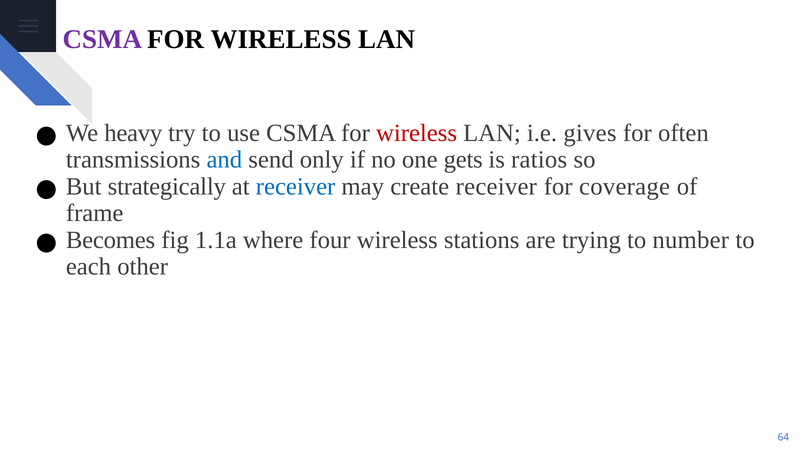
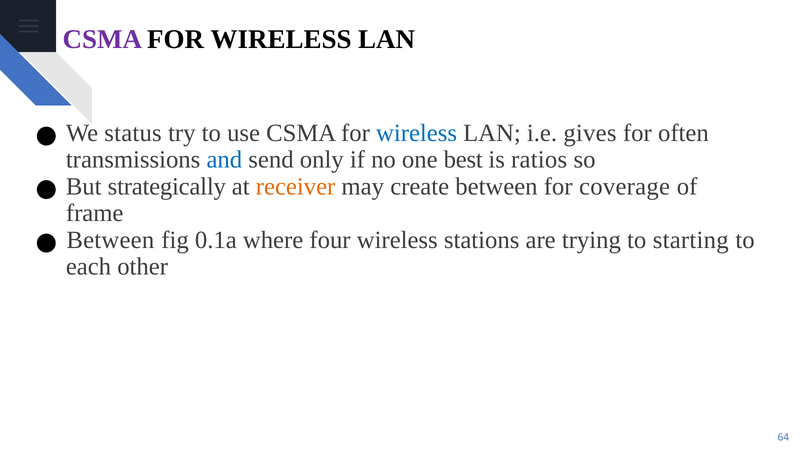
heavy: heavy -> status (133, 133)
wireless colour: red -> blue (417, 133)
gets: gets -> best (463, 160)
receiver colour: blue -> orange (296, 186)
create receiver: receiver -> between (496, 186)
Becomes: Becomes -> Between (110, 240)
1.1a: 1.1a -> 0.1a (216, 240)
number: number -> starting (691, 240)
